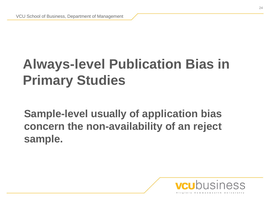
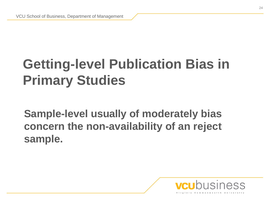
Always-level: Always-level -> Getting-level (64, 64)
application: application -> moderately (170, 114)
